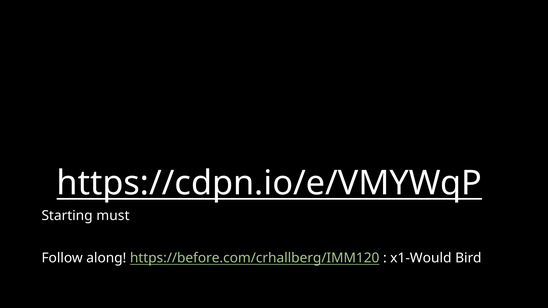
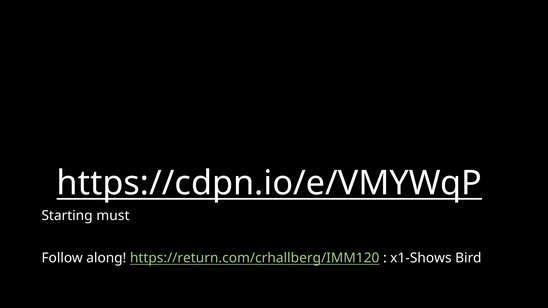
https://before.com/crhallberg/IMM120: https://before.com/crhallberg/IMM120 -> https://return.com/crhallberg/IMM120 (255, 258)
x1-Would: x1-Would -> x1-Shows (421, 258)
